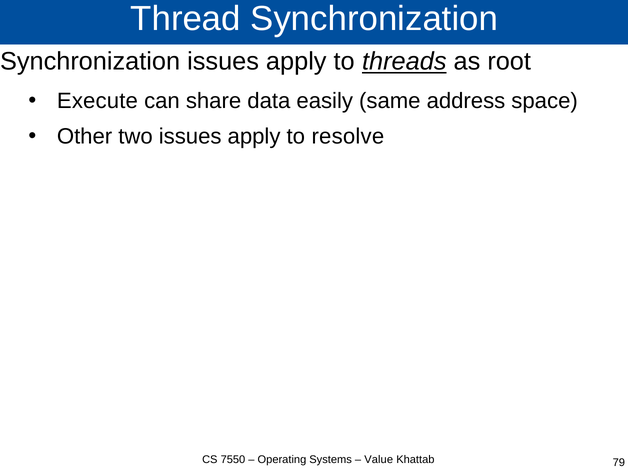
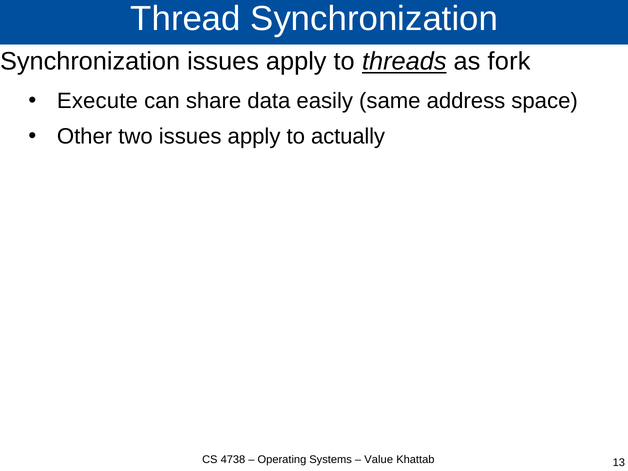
root: root -> fork (509, 61)
resolve: resolve -> actually (348, 137)
7550: 7550 -> 4738 (233, 460)
79: 79 -> 13 (619, 463)
